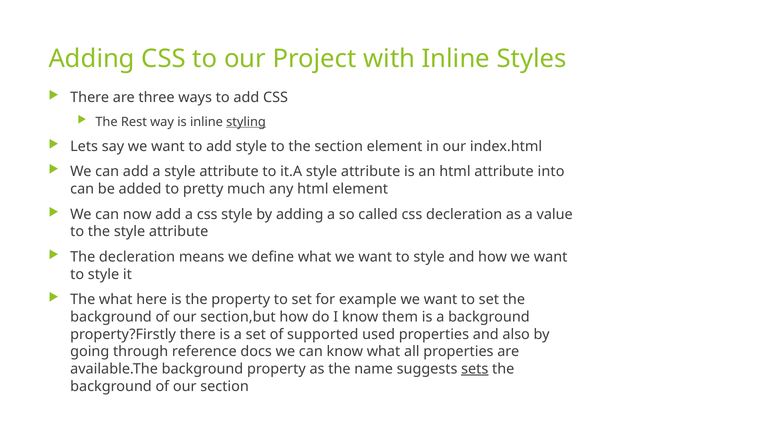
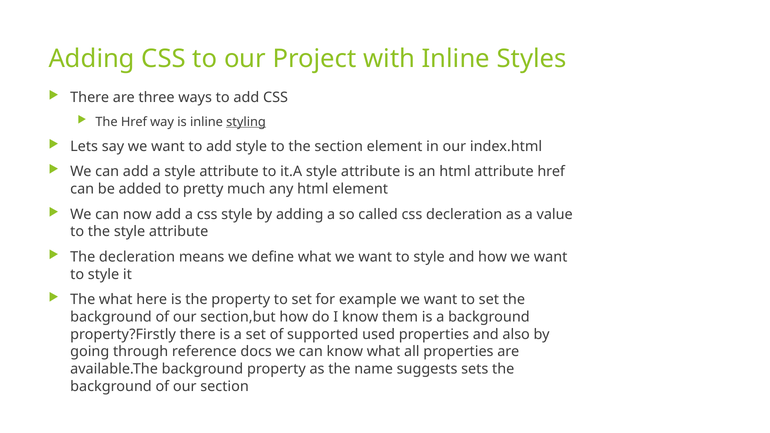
The Rest: Rest -> Href (134, 122)
attribute into: into -> href (551, 172)
sets underline: present -> none (475, 369)
